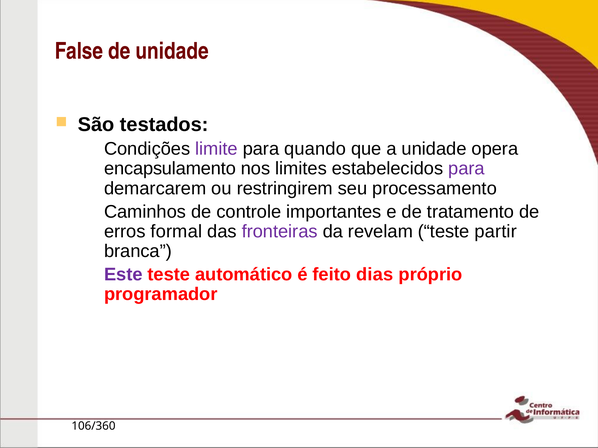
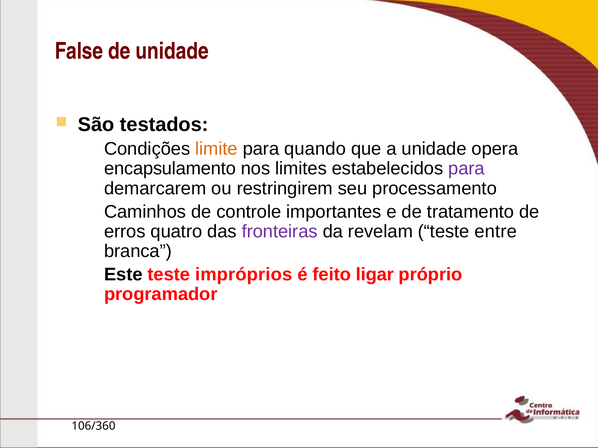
limite colour: purple -> orange (216, 149)
formal: formal -> quatro (176, 232)
partir: partir -> entre (496, 232)
Este colour: purple -> black (123, 275)
automático: automático -> impróprios (244, 275)
dias: dias -> ligar (375, 275)
